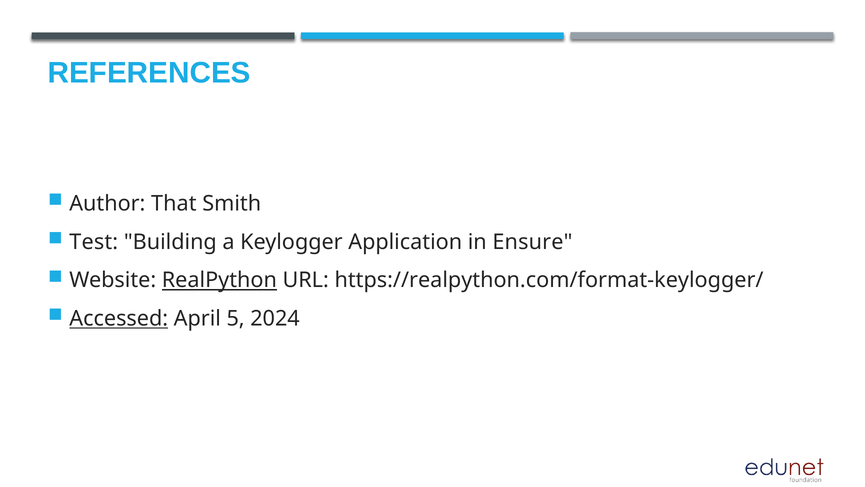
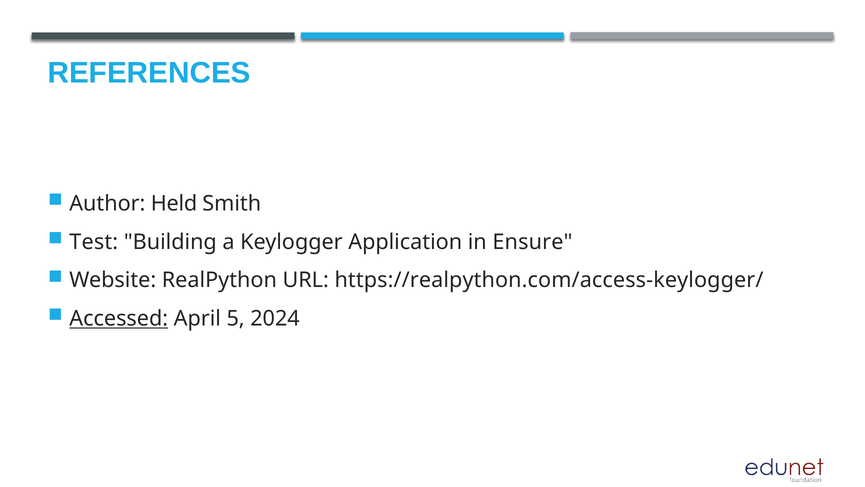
That: That -> Held (174, 204)
RealPython underline: present -> none (219, 280)
https://realpython.com/format-keylogger/: https://realpython.com/format-keylogger/ -> https://realpython.com/access-keylogger/ (549, 280)
